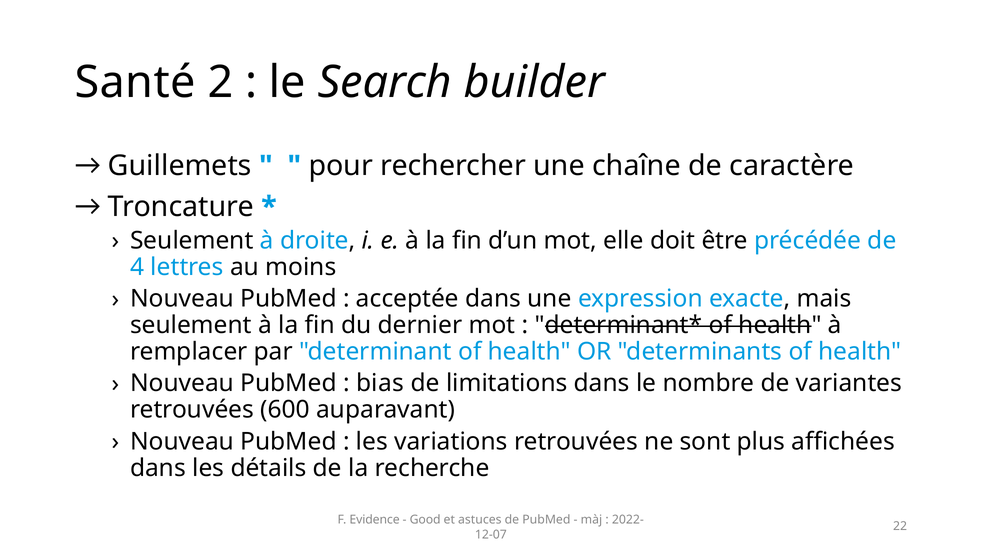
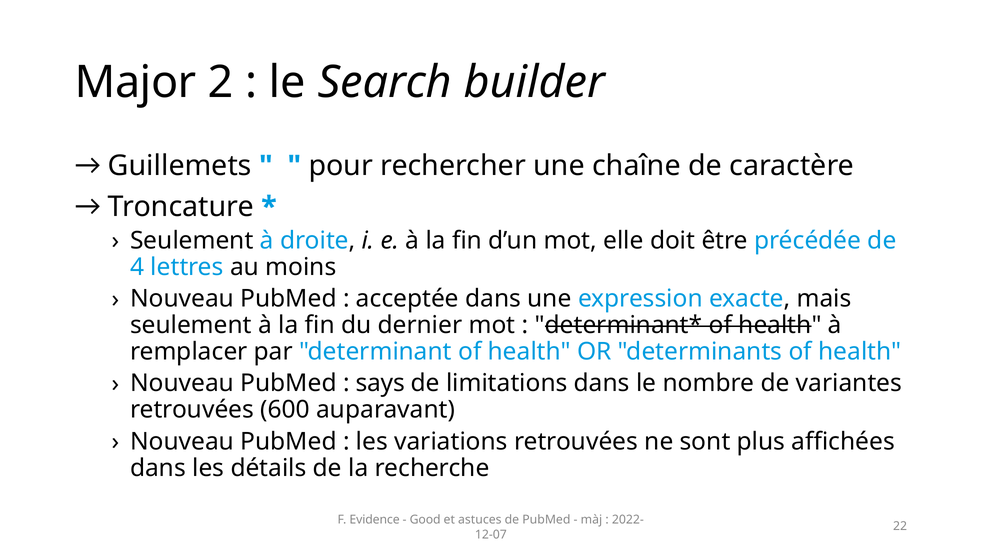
Santé: Santé -> Major (136, 82)
bias: bias -> says (380, 384)
